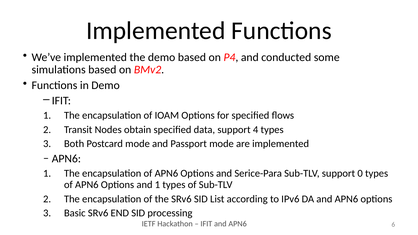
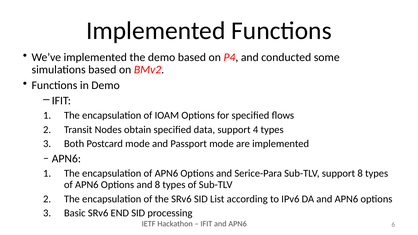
support 0: 0 -> 8 (360, 174)
and 1: 1 -> 8 (157, 185)
